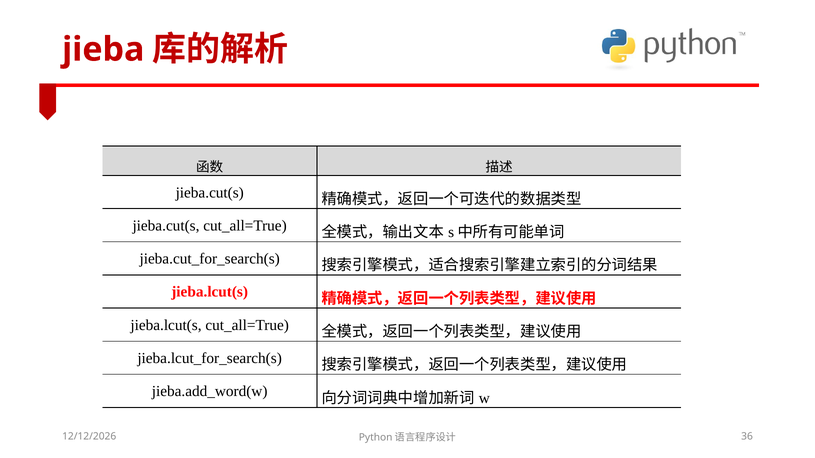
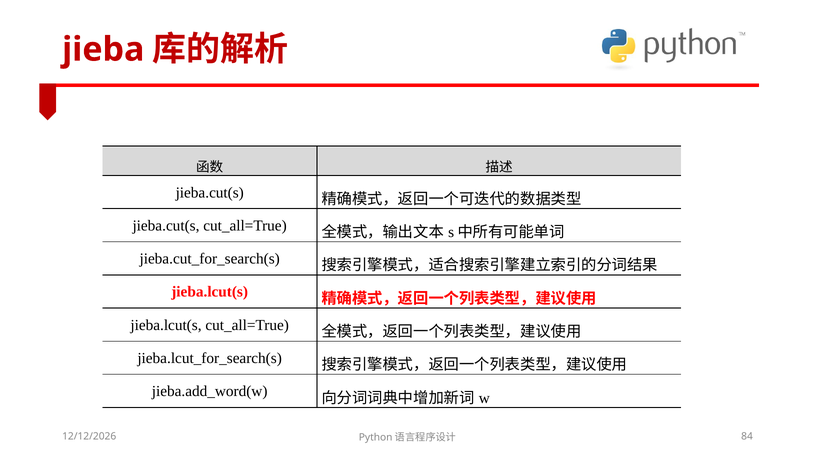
36: 36 -> 84 (747, 437)
